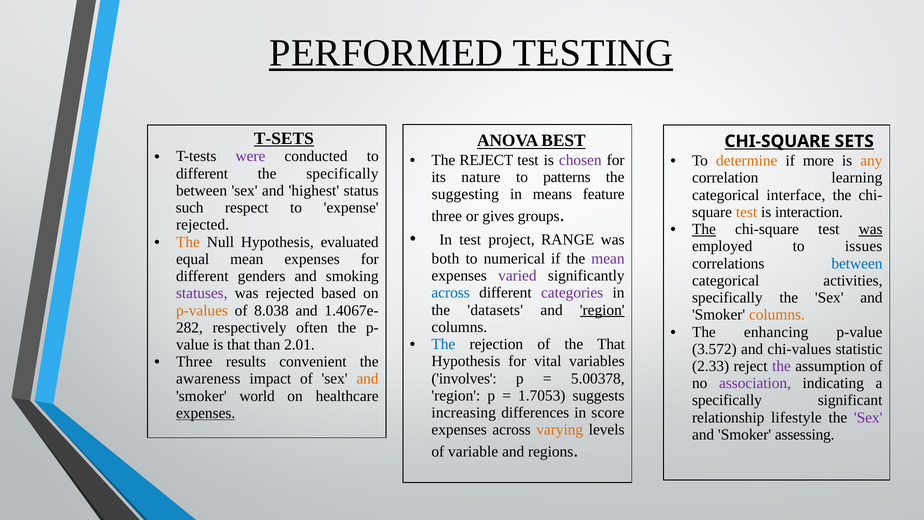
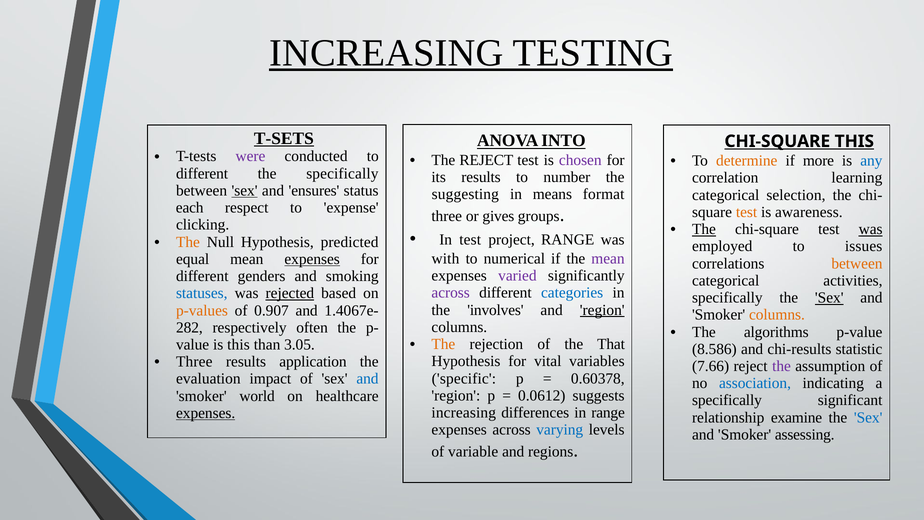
PERFORMED: PERFORMED -> INCREASING (386, 53)
BEST: BEST -> INTO (563, 141)
CHI-SQUARE SETS: SETS -> THIS (854, 141)
any colour: orange -> blue (871, 161)
its nature: nature -> results (481, 177)
patterns: patterns -> number (567, 177)
sex underline: none -> present (245, 191)
highest: highest -> ensures (314, 191)
feature: feature -> format (604, 194)
interface: interface -> selection (796, 195)
such: such -> each (190, 208)
interaction: interaction -> awareness (809, 212)
rejected: rejected -> clicking (203, 225)
evaluated: evaluated -> predicted (350, 242)
both: both -> with (445, 259)
expenses underline: none -> present (312, 259)
between colour: blue -> orange (857, 263)
across colour: blue -> purple (451, 293)
categories colour: purple -> blue (572, 293)
statuses colour: purple -> blue (202, 293)
rejected underline: none -> present (290, 293)
Sex underline: none -> present (829, 298)
datasets: datasets -> involves (495, 310)
8.038: 8.038 -> 0.907 (272, 310)
enhancing: enhancing -> algorithms (776, 332)
The colour: blue -> orange (443, 344)
is that: that -> this (238, 345)
2.01: 2.01 -> 3.05 (299, 345)
3.572: 3.572 -> 8.586 (714, 349)
chi-values: chi-values -> chi-results (799, 349)
convenient: convenient -> application (313, 362)
2.33: 2.33 -> 7.66 (711, 366)
involves: involves -> specific (464, 378)
5.00378: 5.00378 -> 0.60378 (598, 378)
awareness: awareness -> evaluation (208, 379)
and colour: orange -> blue (367, 379)
association colour: purple -> blue (755, 383)
1.7053: 1.7053 -> 0.0612 (542, 395)
in score: score -> range (608, 412)
lifestyle: lifestyle -> examine (797, 417)
Sex colour: purple -> blue (868, 417)
varying colour: orange -> blue (560, 430)
